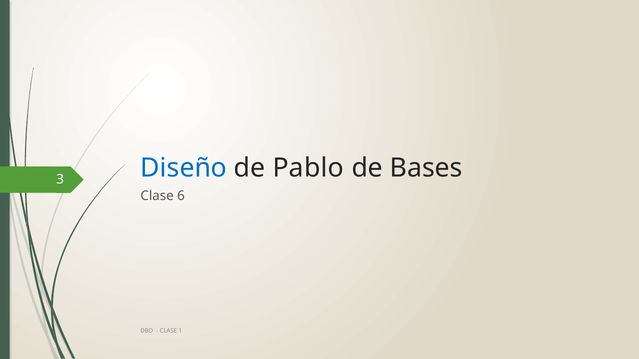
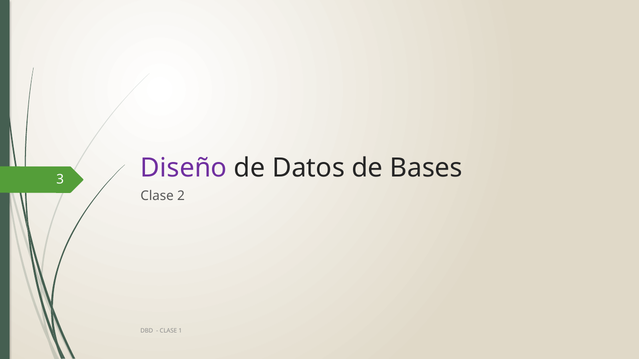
Diseño colour: blue -> purple (184, 168)
Pablo: Pablo -> Datos (308, 168)
6: 6 -> 2 (181, 196)
